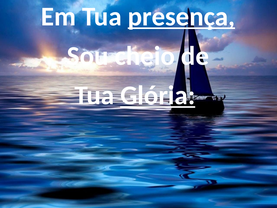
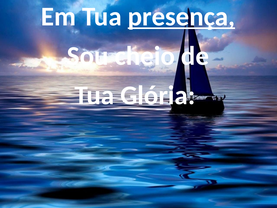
Glória underline: present -> none (158, 95)
